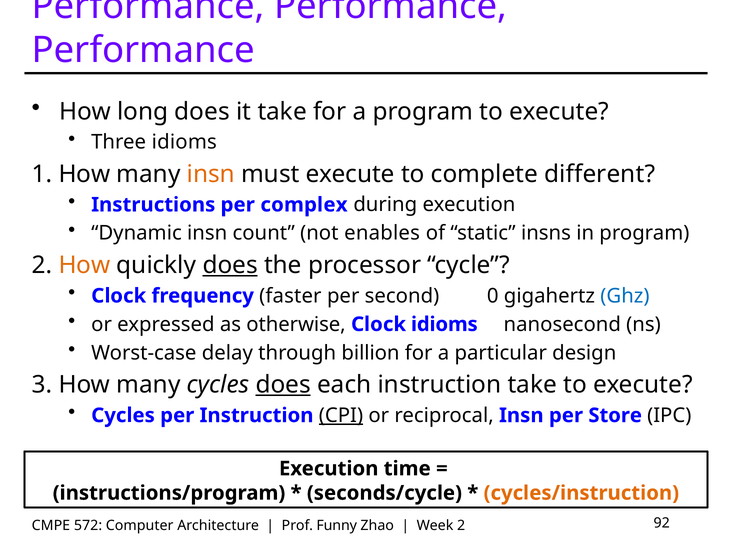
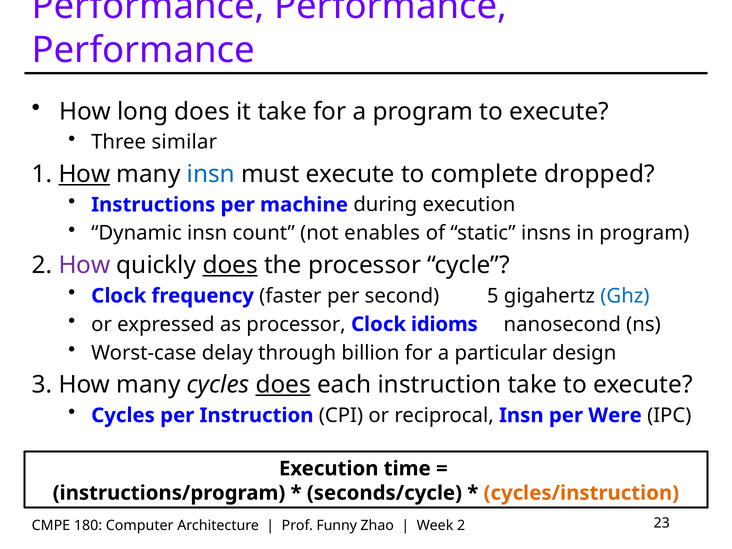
Three idioms: idioms -> similar (184, 142)
How underline: none -> present (84, 174)
insn colour: orange -> blue (211, 174)
different: different -> dropped (600, 174)
complex: complex -> machine (304, 205)
How colour: orange -> purple (84, 265)
0: 0 -> 5 (493, 296)
as otherwise: otherwise -> processor (296, 324)
CPI underline: present -> none (341, 415)
Store: Store -> Were (615, 415)
572: 572 -> 180 (88, 526)
92: 92 -> 23 (662, 523)
